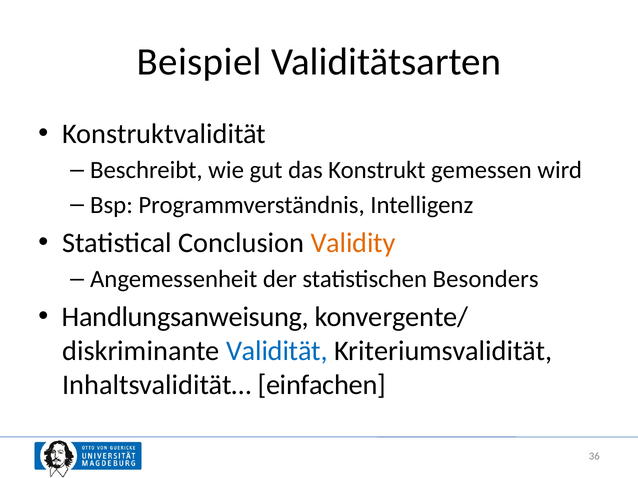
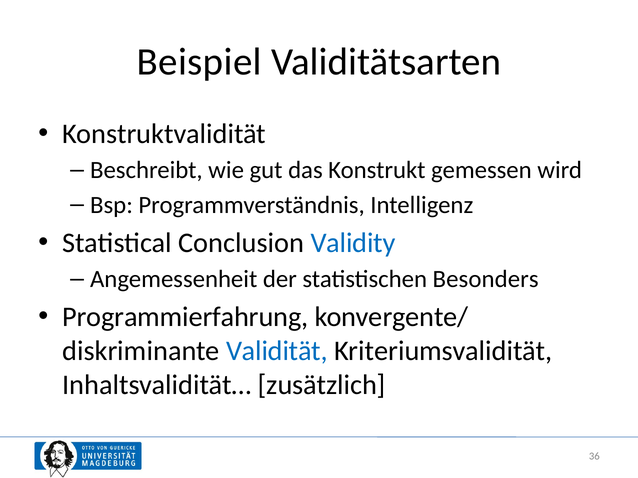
Validity colour: orange -> blue (353, 243)
Handlungsanweisung: Handlungsanweisung -> Programmierfahrung (185, 317)
einfachen: einfachen -> zusätzlich (322, 386)
